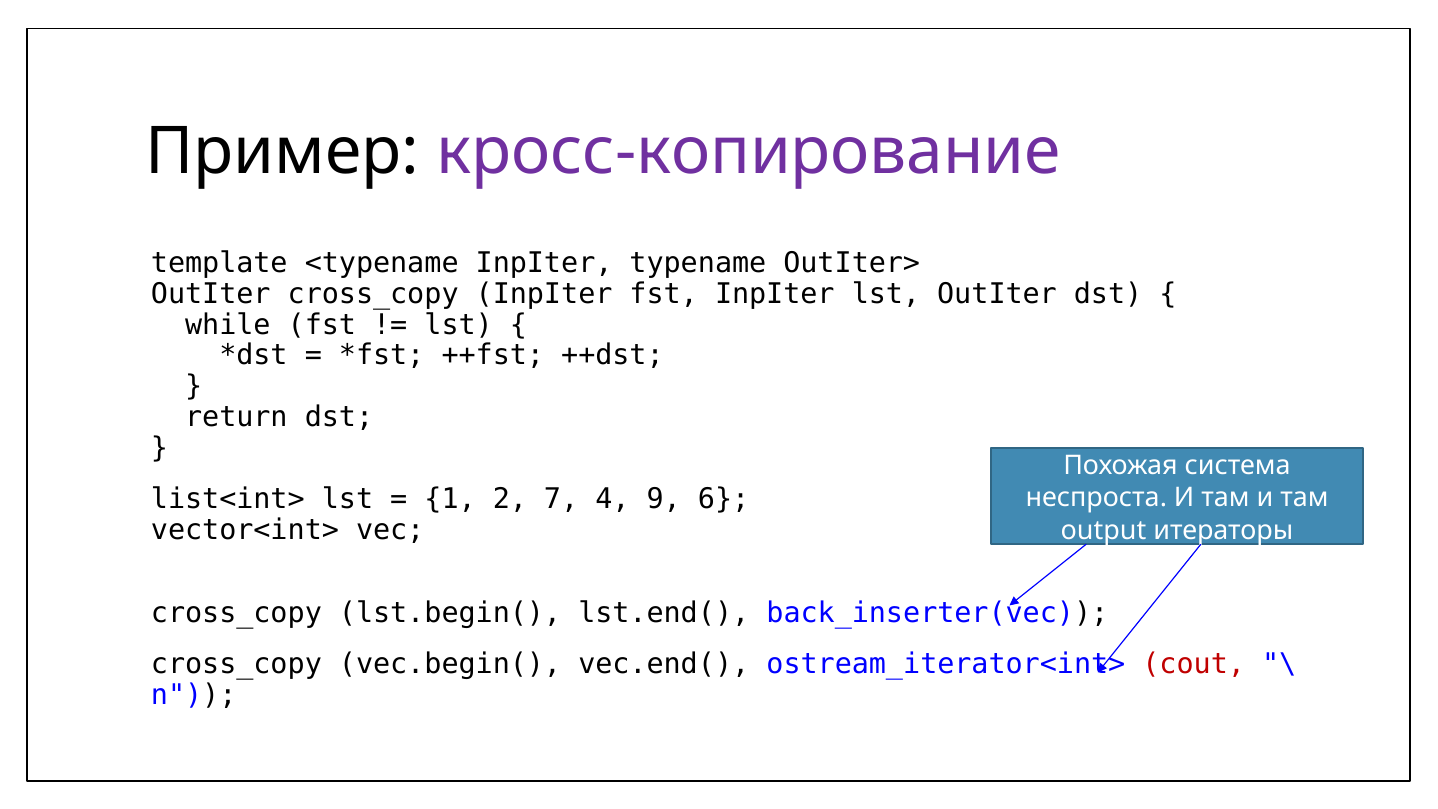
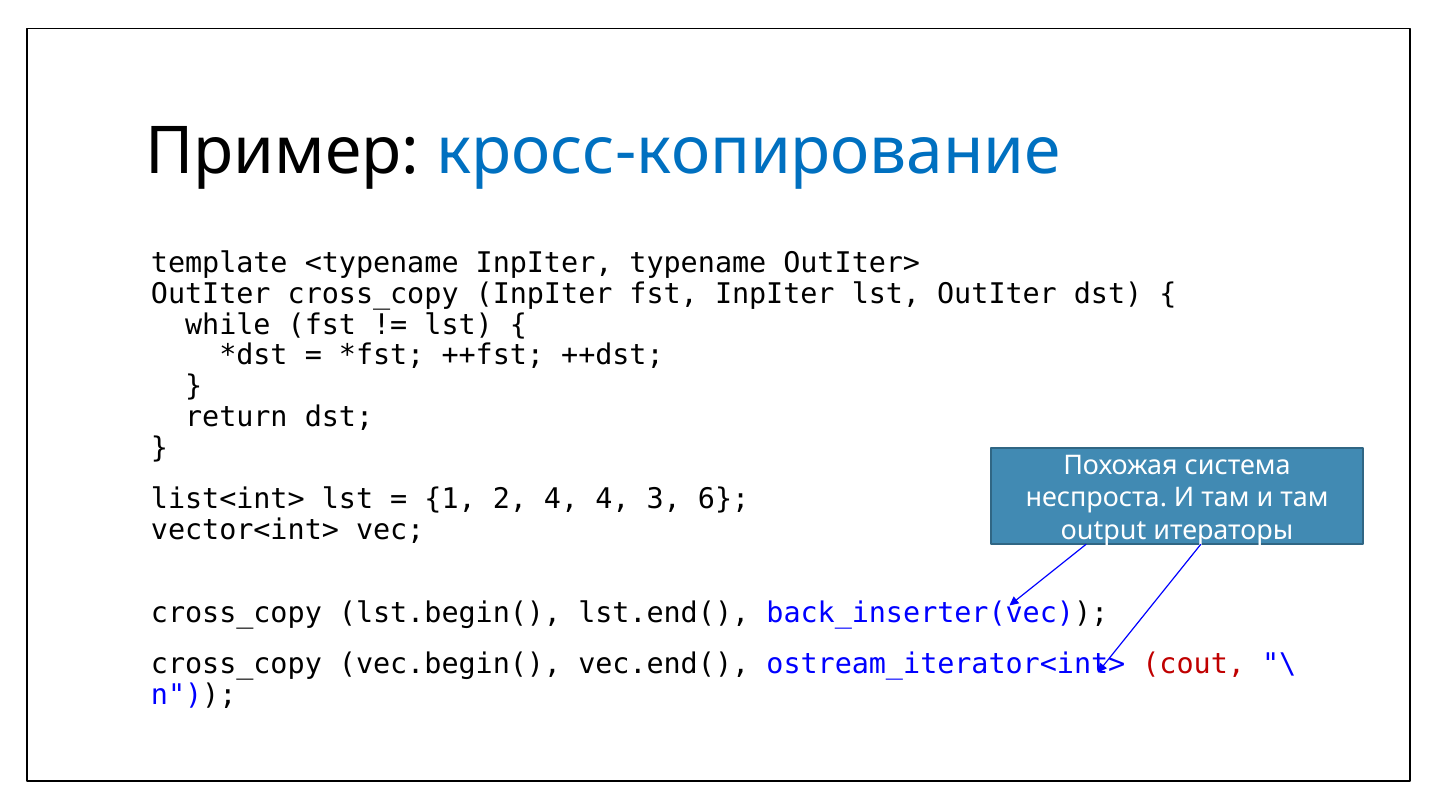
кросс-копирование colour: purple -> blue (749, 151)
2 7: 7 -> 4 (561, 499)
9: 9 -> 3 (664, 499)
